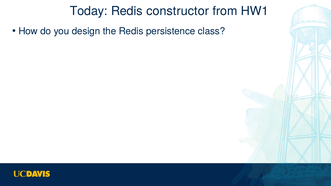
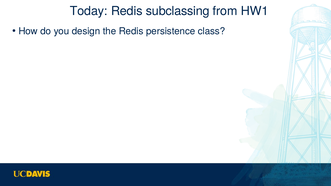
constructor: constructor -> subclassing (178, 11)
